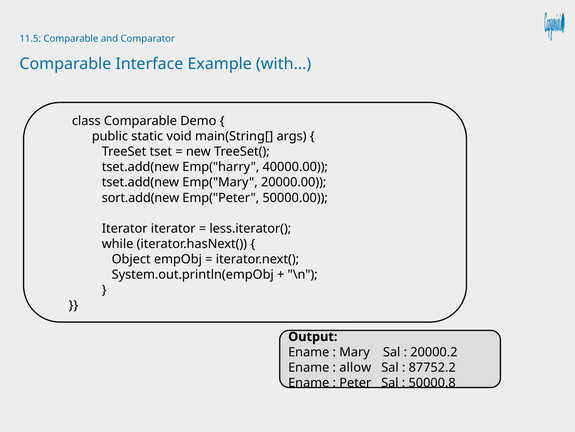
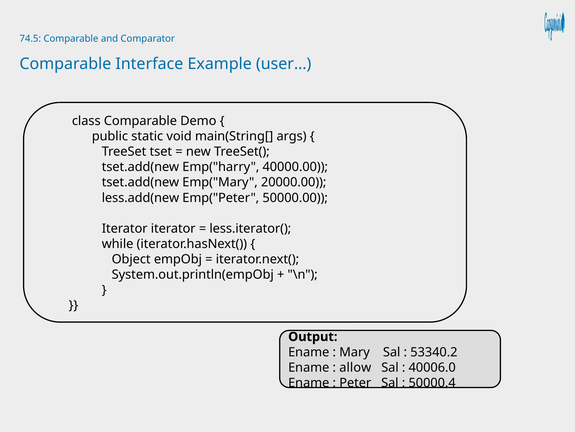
11.5: 11.5 -> 74.5 (30, 38)
with…: with… -> user… (284, 64)
sort.add(new: sort.add(new -> less.add(new (140, 197)
20000.2: 20000.2 -> 53340.2 (434, 352)
87752.2: 87752.2 -> 40006.0 (432, 367)
50000.8: 50000.8 -> 50000.4 (432, 382)
